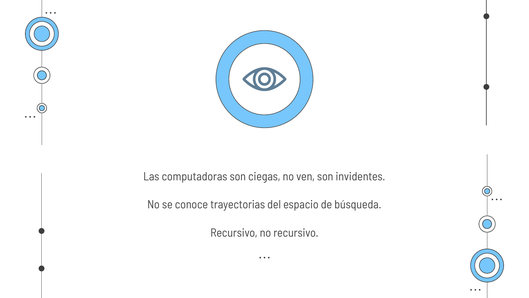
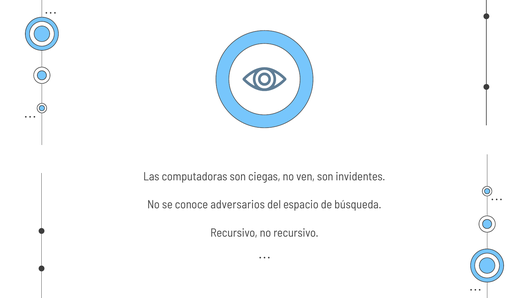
trayectorias: trayectorias -> adversarios (238, 204)
